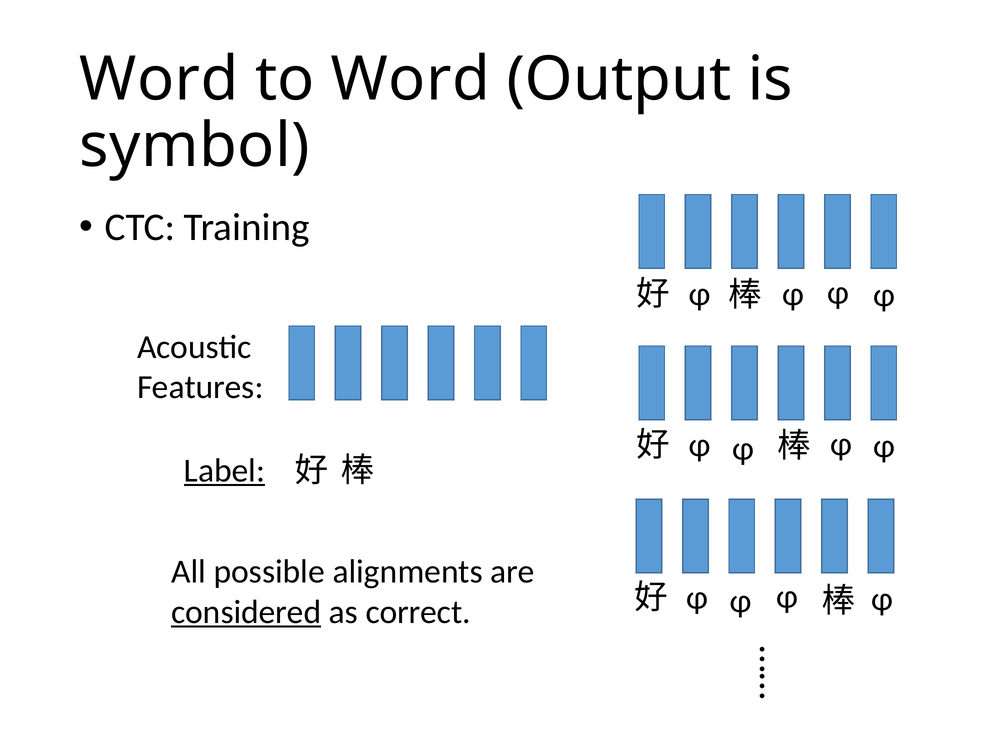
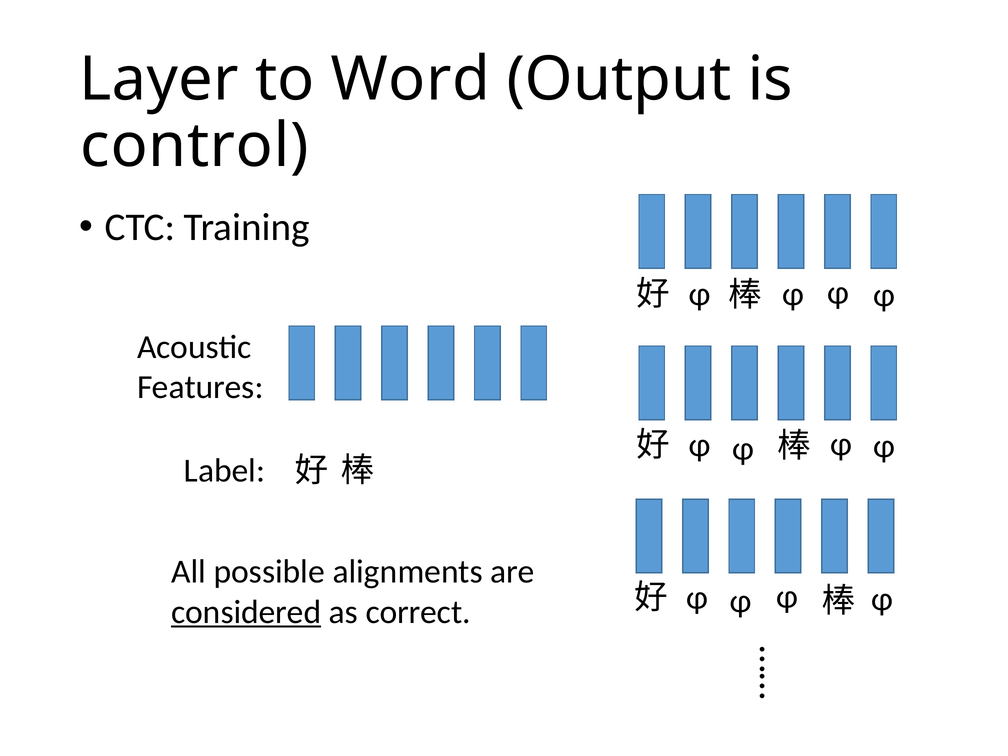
Word: Word -> Layer (159, 80)
symbol: symbol -> control (195, 146)
Label underline: present -> none (224, 470)
